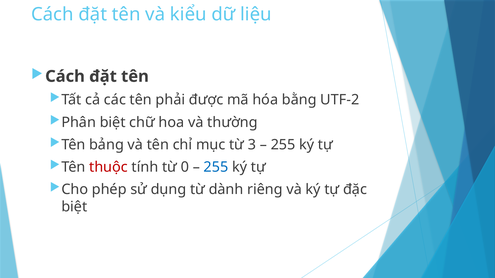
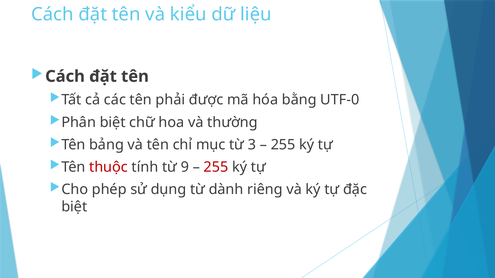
UTF-2: UTF-2 -> UTF-0 (340, 100)
0: 0 -> 9 (185, 167)
255 colour: blue -> red (216, 167)
